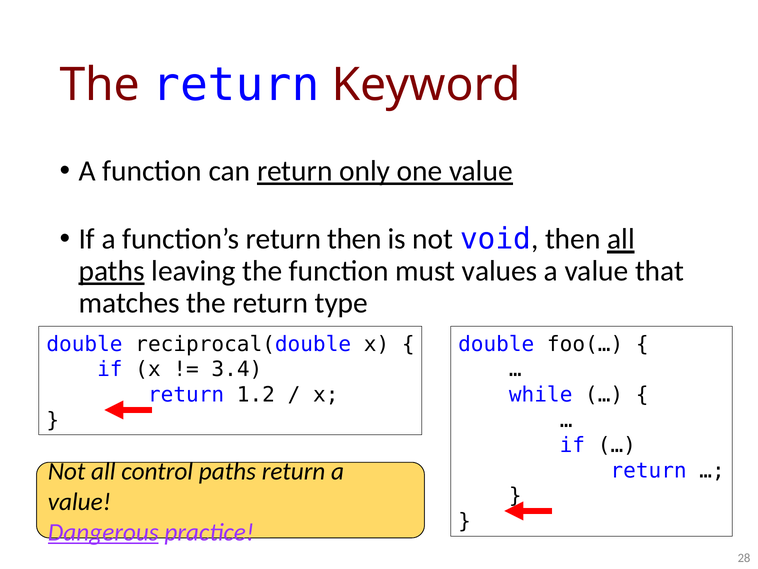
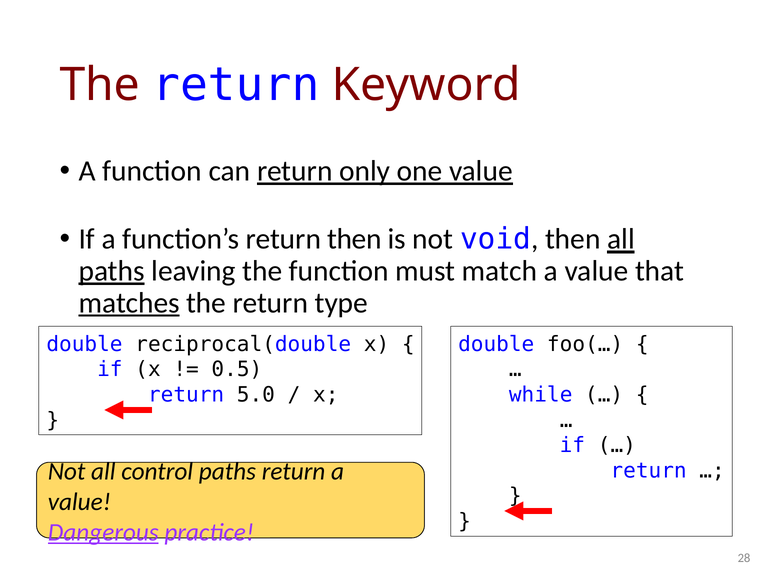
values: values -> match (500, 271)
matches underline: none -> present (129, 303)
3.4: 3.4 -> 0.5 (237, 369)
1.2: 1.2 -> 5.0 (256, 394)
